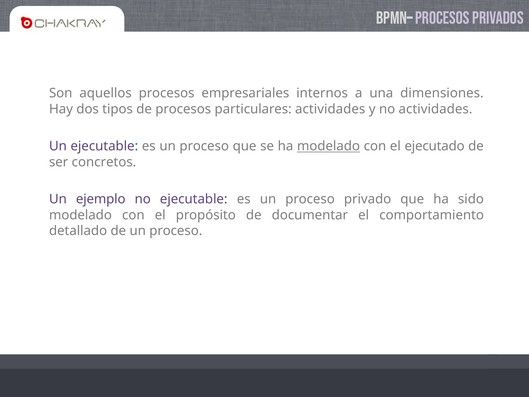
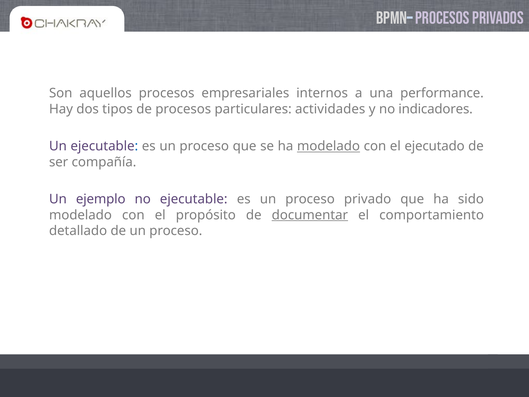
dimensiones: dimensiones -> performance (442, 93)
no actividades: actividades -> indicadores (436, 109)
concretos: concretos -> compañía (104, 162)
documentar underline: none -> present (310, 215)
